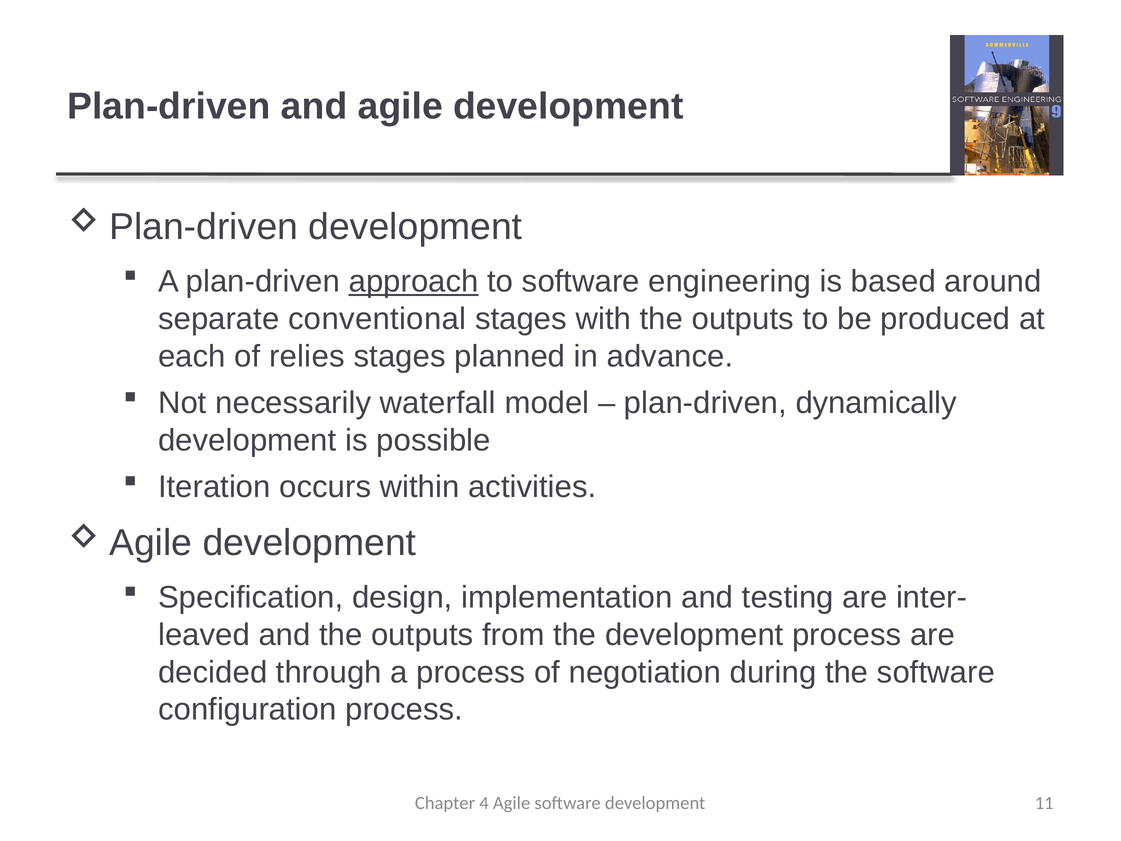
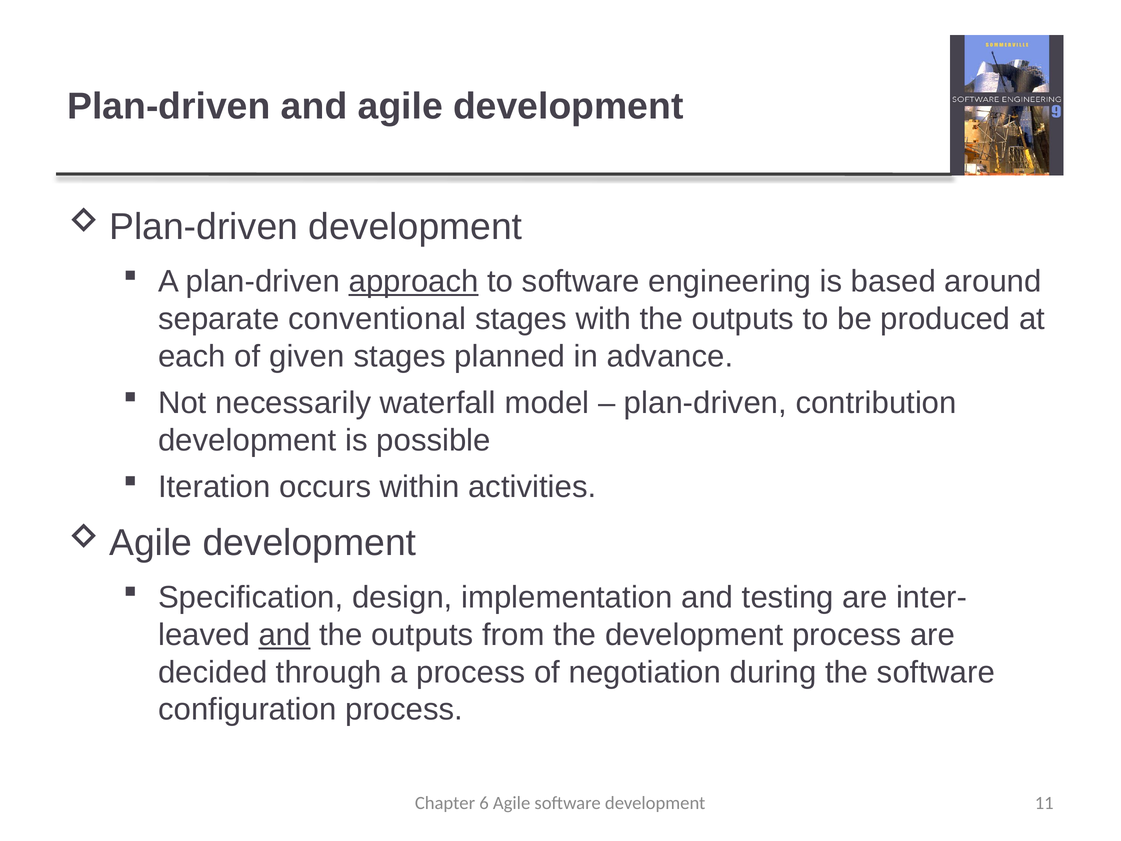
relies: relies -> given (307, 356)
dynamically: dynamically -> contribution (876, 403)
and underline: none -> present (285, 635)
4: 4 -> 6 (484, 803)
